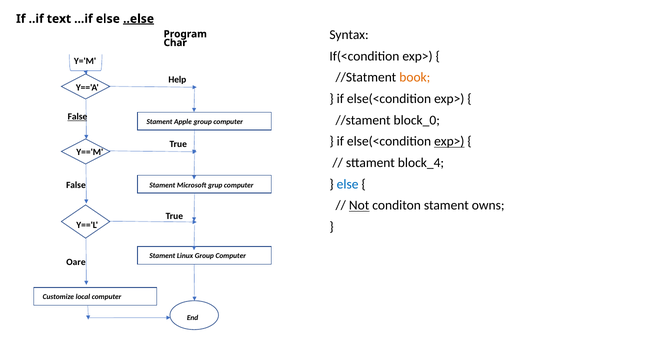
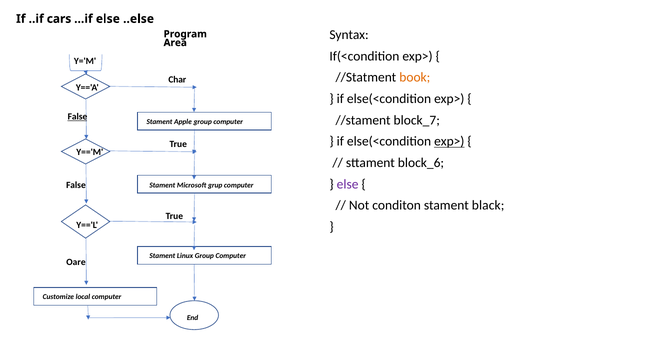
text: text -> cars (59, 19)
..else underline: present -> none (139, 19)
Char: Char -> Area (175, 43)
Help: Help -> Char (177, 79)
block_0: block_0 -> block_7 (417, 120)
block_4: block_4 -> block_6 (421, 162)
else colour: blue -> purple (348, 184)
Not underline: present -> none (359, 205)
owns: owns -> black (488, 205)
